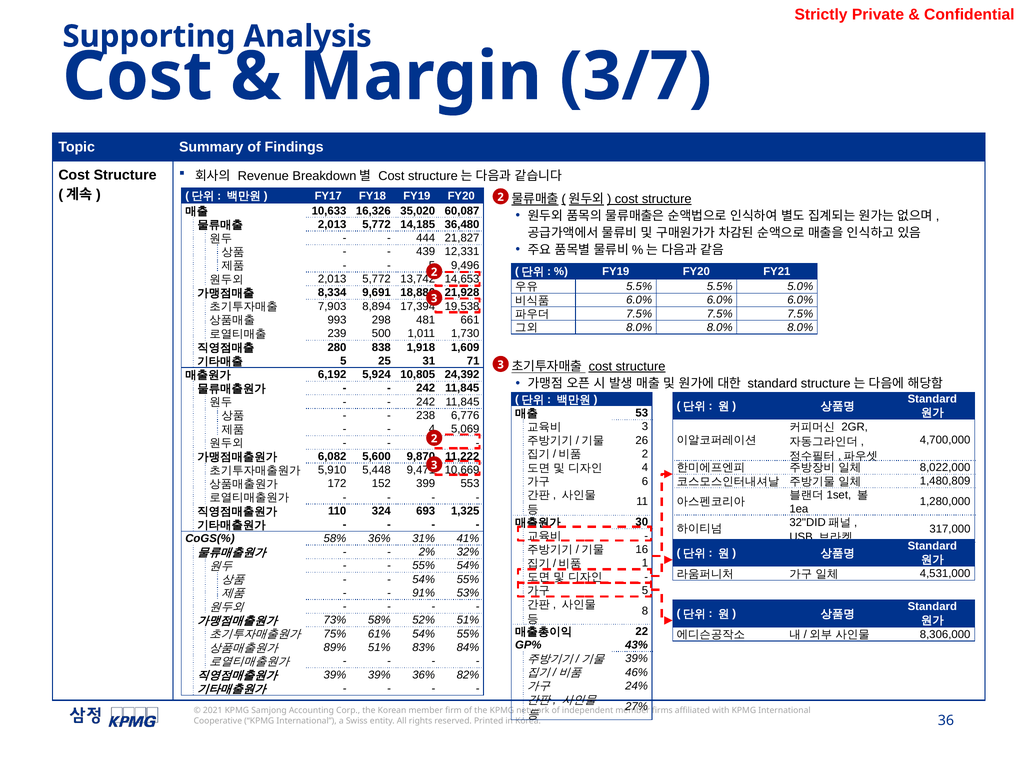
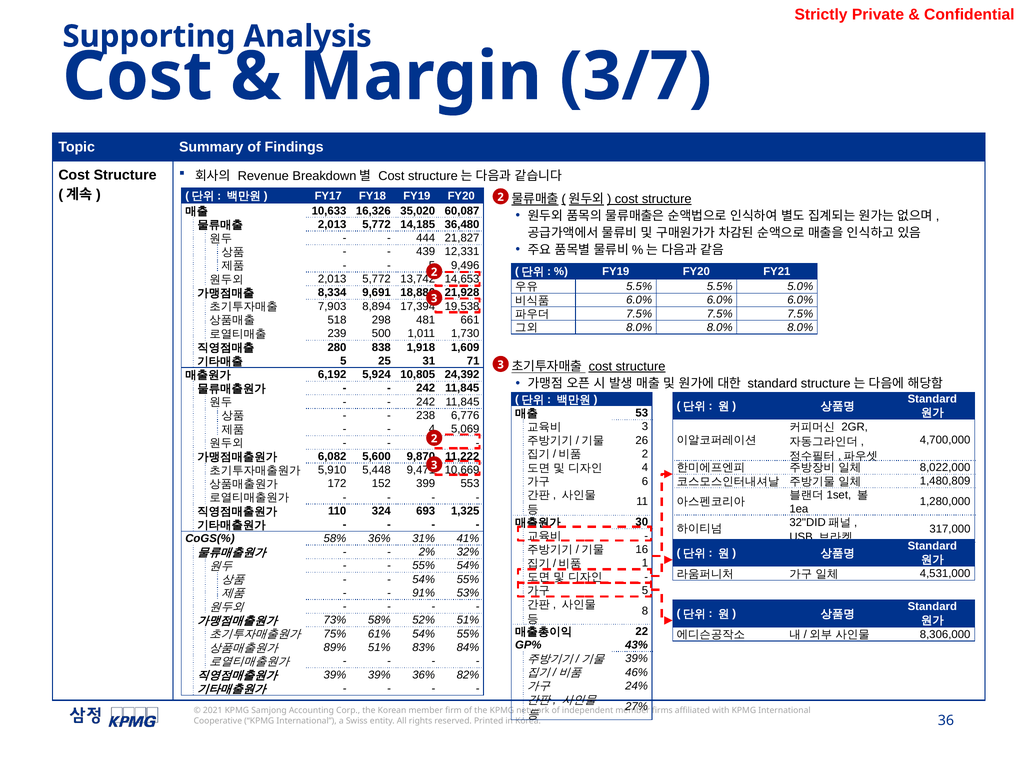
993: 993 -> 518 (337, 320)
